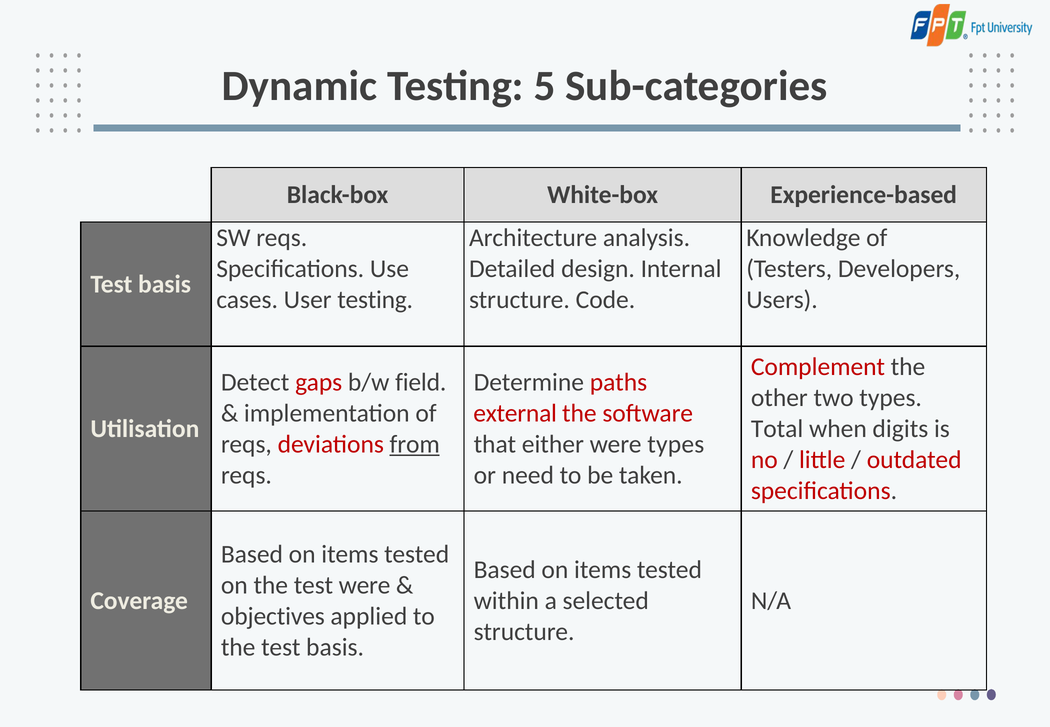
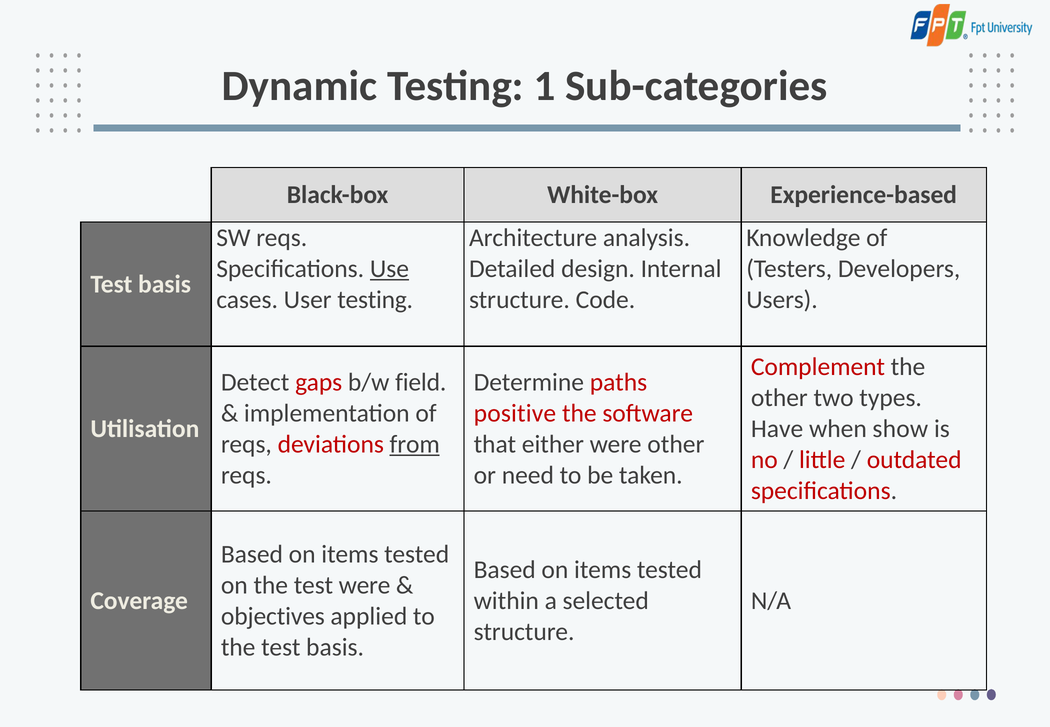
5: 5 -> 1 (544, 86)
Use underline: none -> present (389, 269)
external: external -> positive (515, 413)
Total: Total -> Have (777, 429)
digits: digits -> show (900, 429)
were types: types -> other (676, 444)
